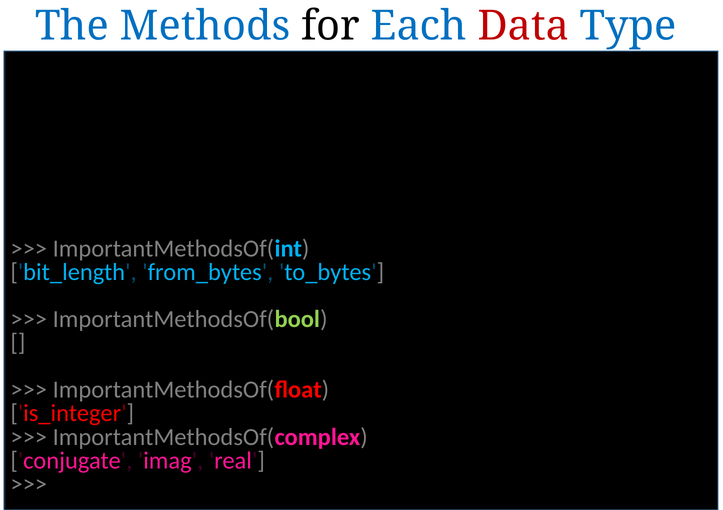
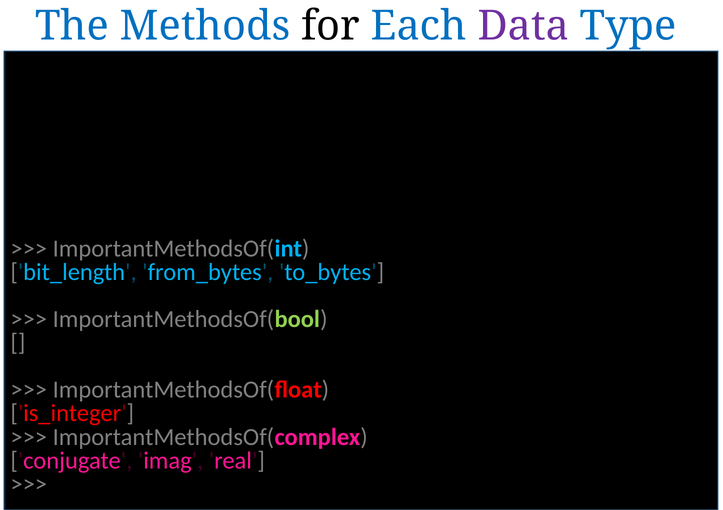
Data colour: red -> purple (523, 26)
